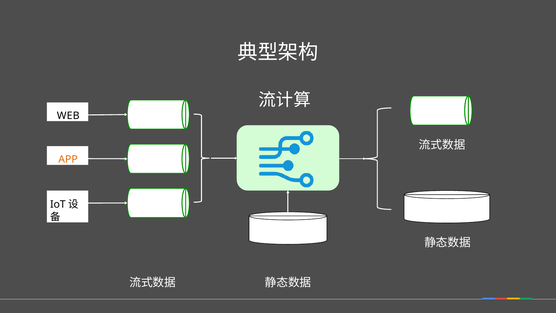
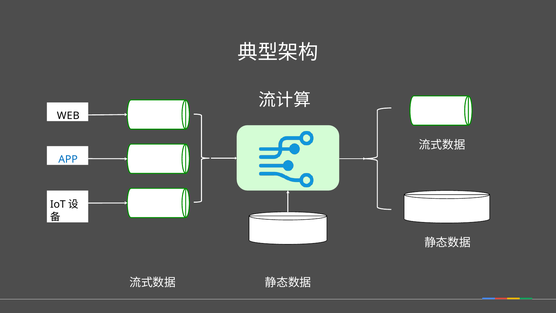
APP colour: orange -> blue (68, 159)
